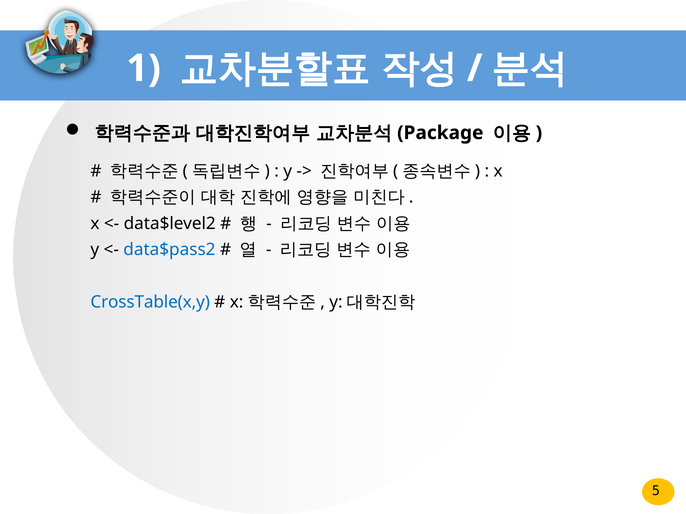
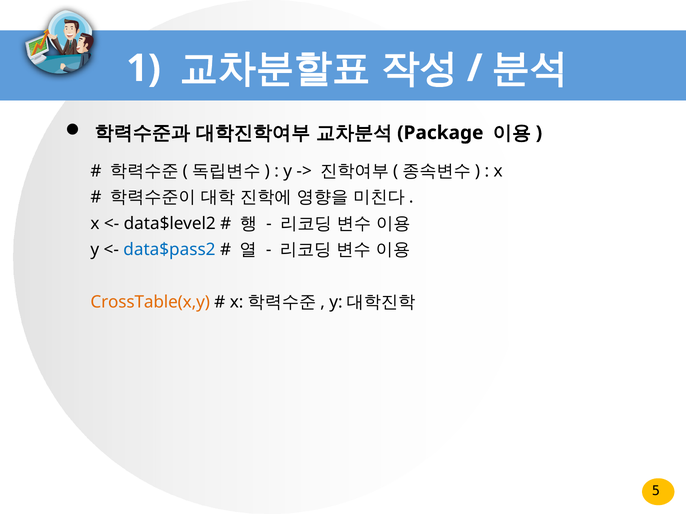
CrossTable(x,y colour: blue -> orange (150, 303)
